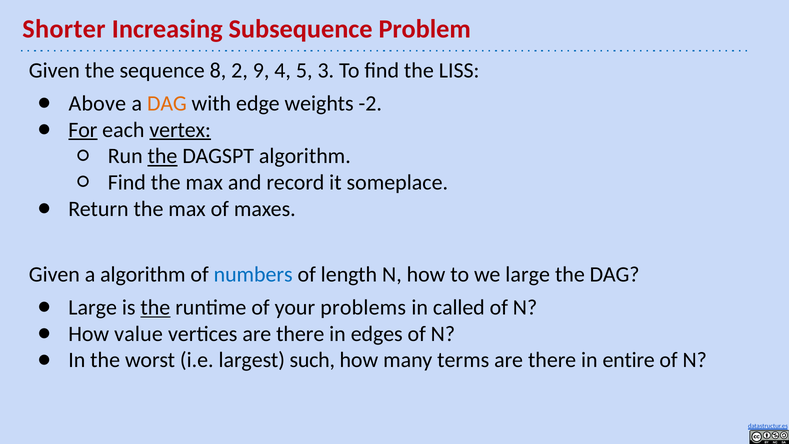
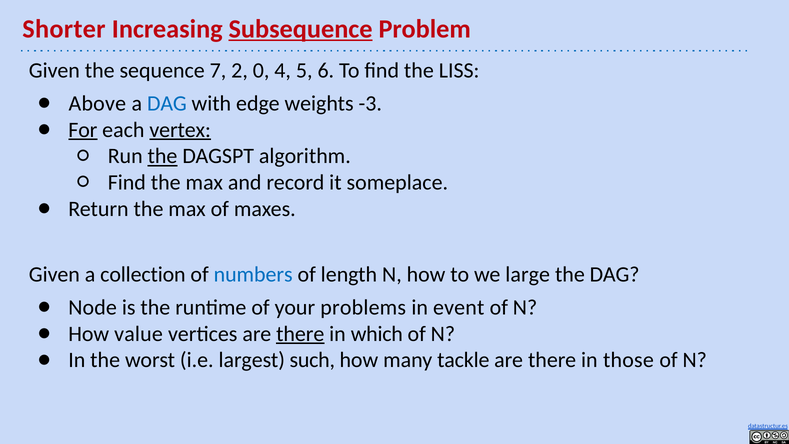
Subsequence underline: none -> present (301, 29)
8: 8 -> 7 (218, 71)
9: 9 -> 0 (261, 71)
3: 3 -> 6 (326, 71)
DAG colour: orange -> blue (167, 104)
-2: -2 -> -3 (370, 104)
a algorithm: algorithm -> collection (143, 275)
Large: Large -> Node (93, 307)
the underline: present -> none (155, 307)
called: called -> event (459, 307)
there underline: none -> present (300, 334)
edges: edges -> which (377, 334)
terms: terms -> tackle (463, 360)
entire: entire -> those (628, 360)
